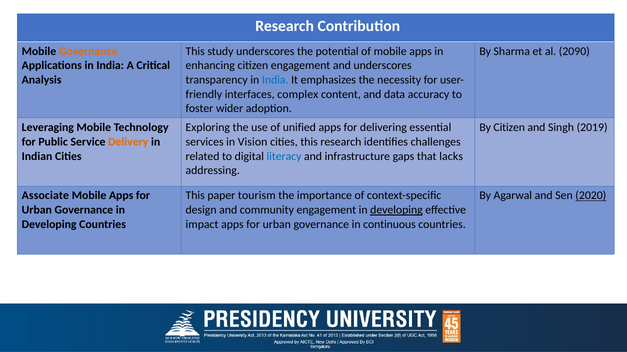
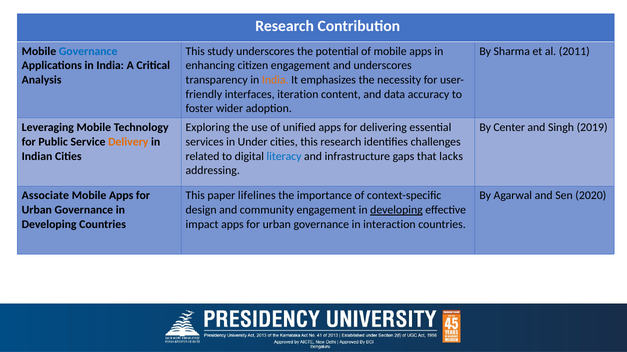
Governance colour: orange -> blue (88, 51)
2090: 2090 -> 2011 (574, 51)
India colour: blue -> orange (275, 80)
complex: complex -> iteration (298, 94)
By Citizen: Citizen -> Center (509, 128)
Vision: Vision -> Under (253, 142)
tourism: tourism -> lifelines (257, 196)
2020 underline: present -> none (591, 196)
continuous: continuous -> interaction (389, 225)
